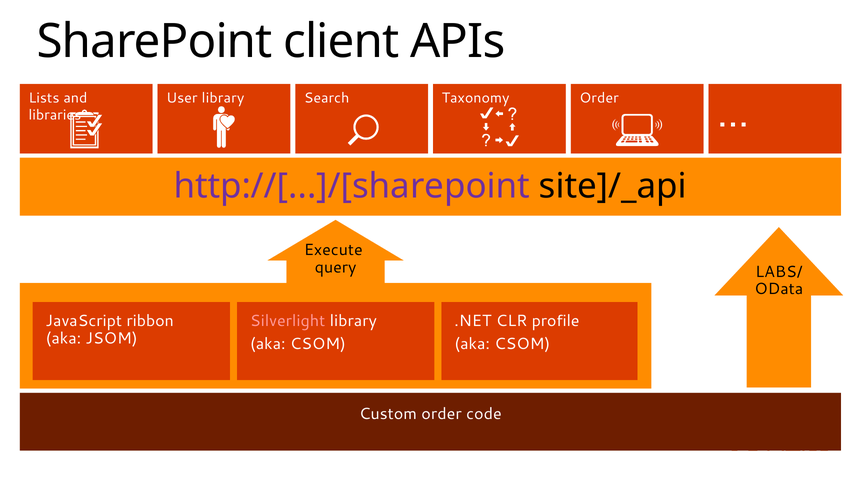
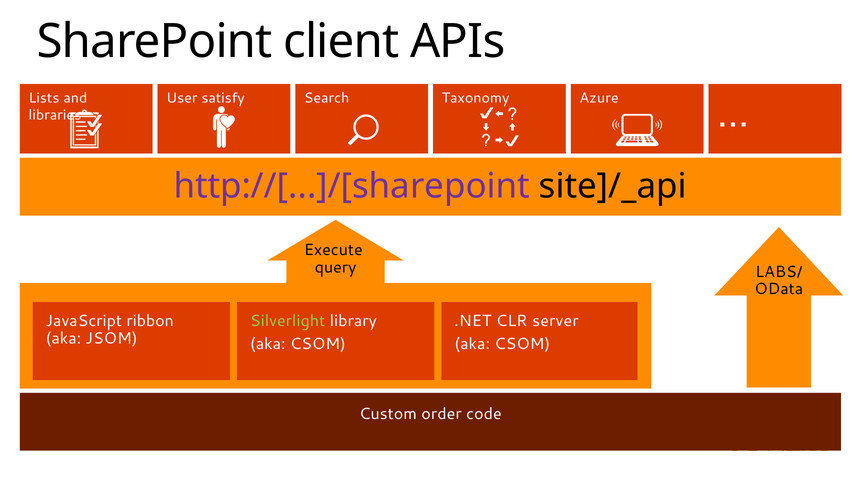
User library: library -> satisfy (223, 98)
Taxonomy Order: Order -> Azure (599, 98)
Silverlight colour: pink -> light green (288, 321)
profile: profile -> server (555, 321)
